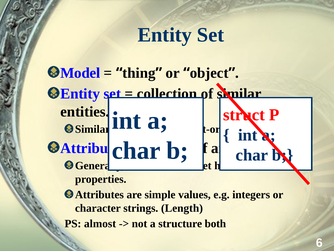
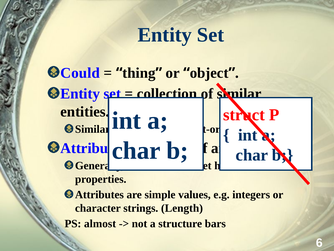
Model: Model -> Could (80, 73)
both: both -> bars (215, 223)
